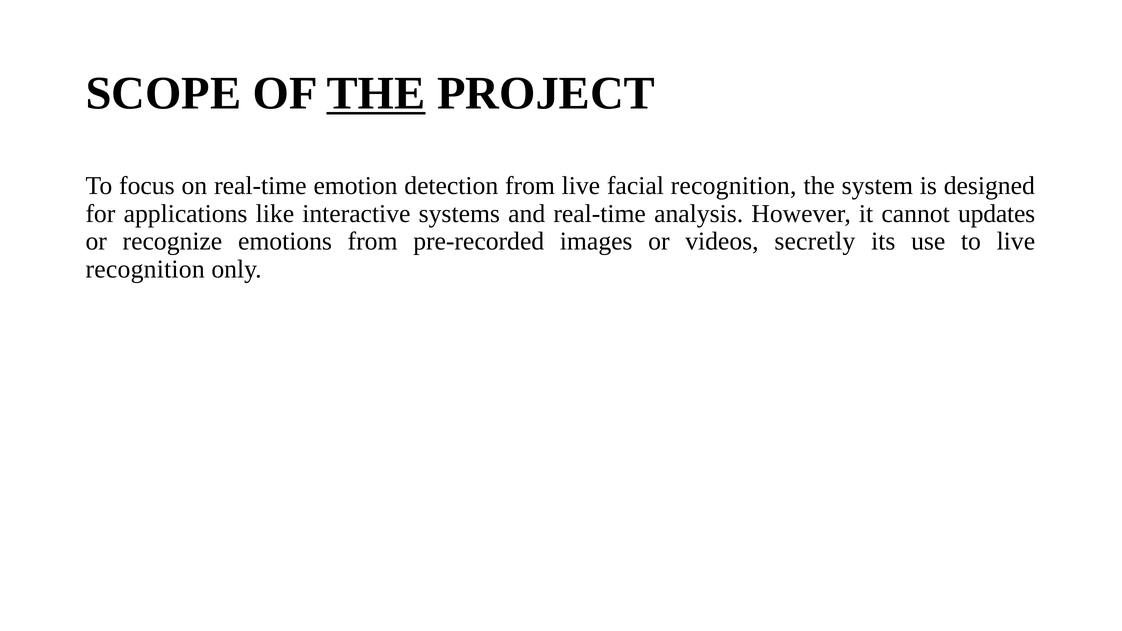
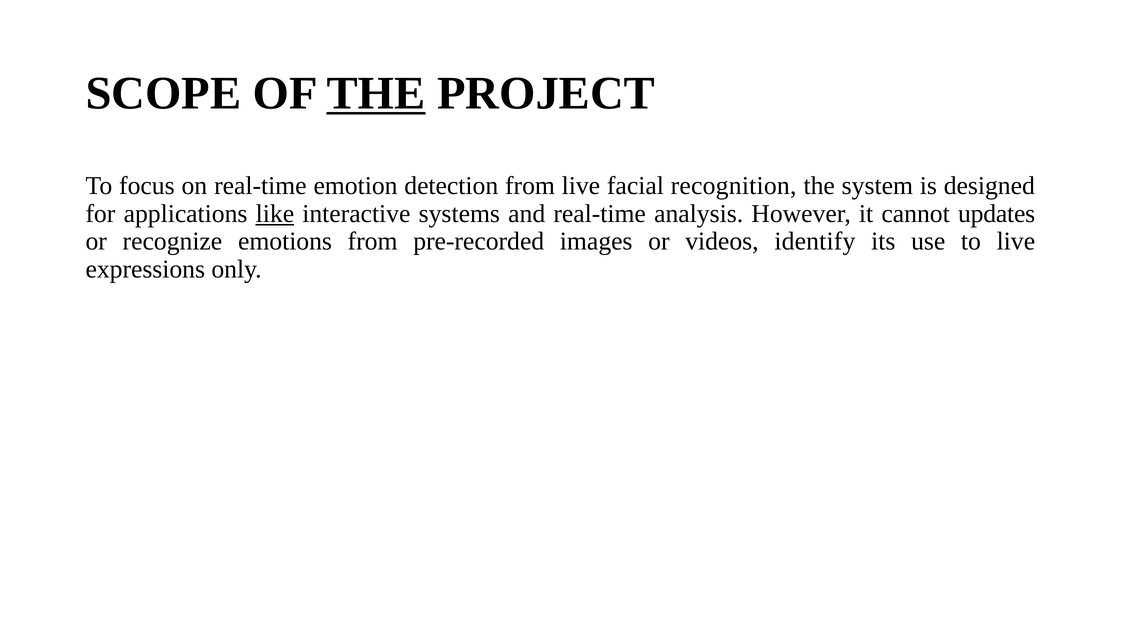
like underline: none -> present (275, 214)
secretly: secretly -> identify (815, 241)
recognition: recognition -> expressions (145, 269)
